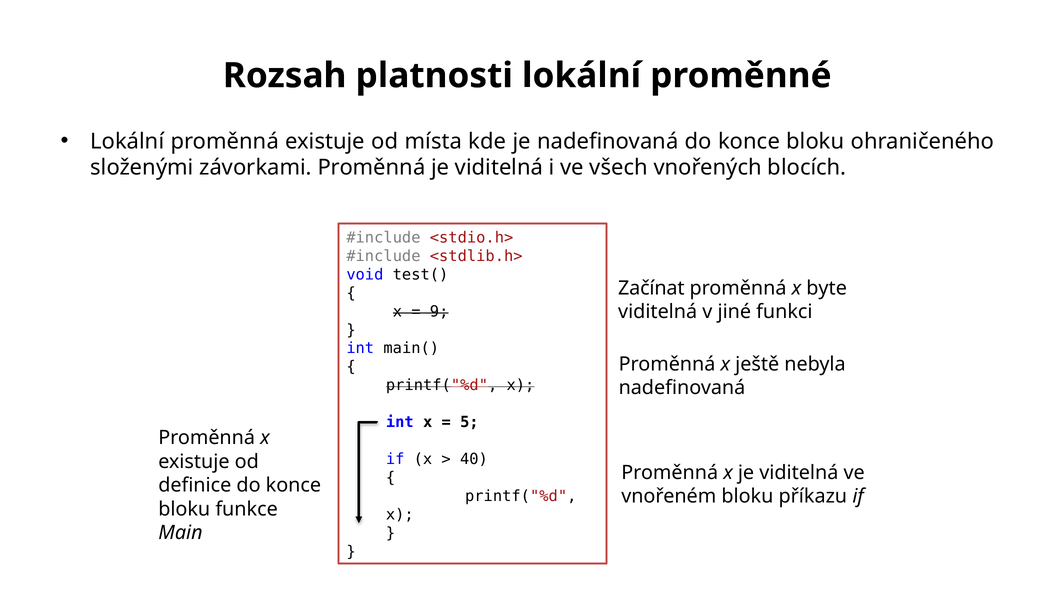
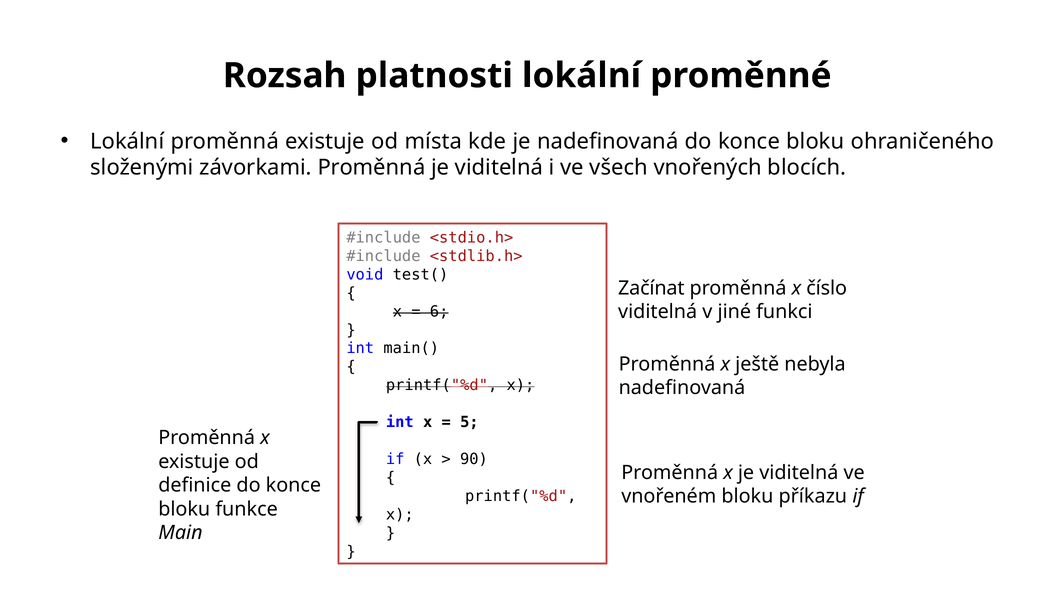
byte: byte -> číslo (827, 288)
9: 9 -> 6 (439, 312)
40: 40 -> 90 (474, 460)
